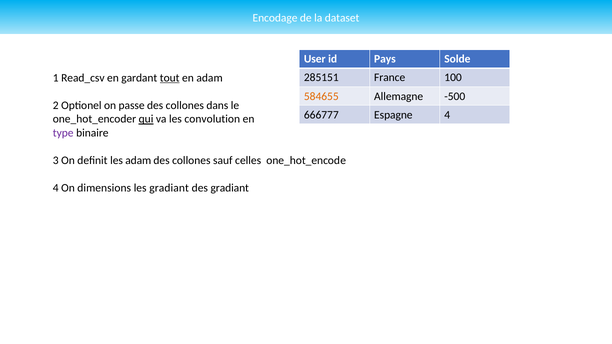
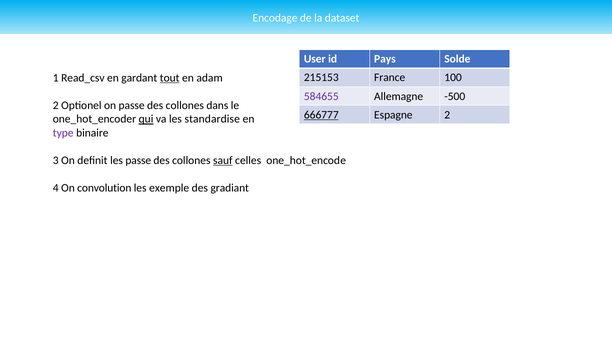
285151: 285151 -> 215153 (321, 78)
584655 colour: orange -> purple (321, 96)
666777 underline: none -> present (321, 115)
Espagne 4: 4 -> 2 (447, 115)
convolution: convolution -> standardise (212, 119)
les adam: adam -> passe (138, 160)
sauf underline: none -> present (223, 160)
dimensions: dimensions -> convolution (104, 188)
les gradiant: gradiant -> exemple (169, 188)
